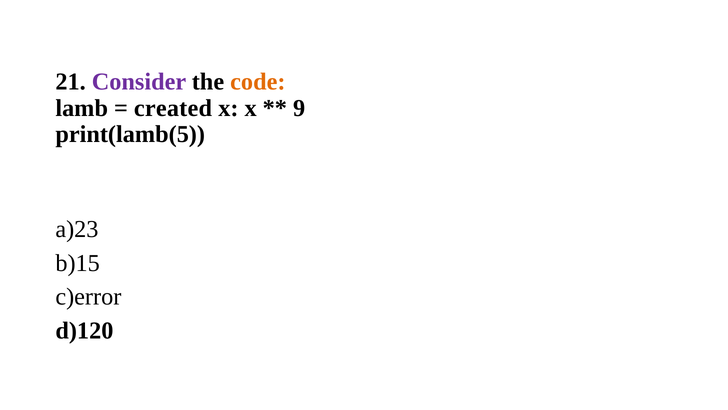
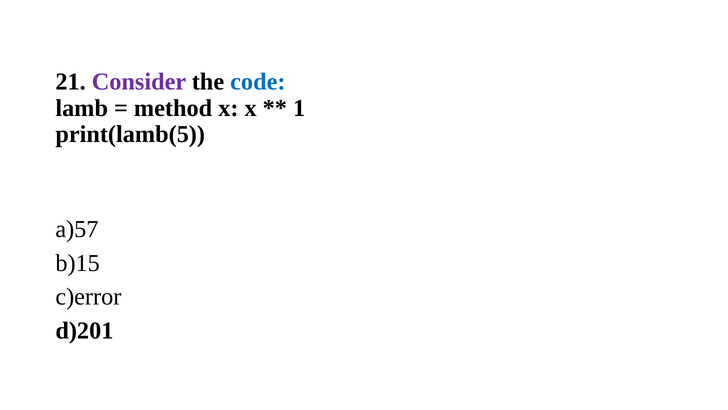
code colour: orange -> blue (258, 82)
created: created -> method (173, 108)
9: 9 -> 1 (299, 108)
a)23: a)23 -> a)57 (77, 229)
d)120: d)120 -> d)201 (84, 330)
